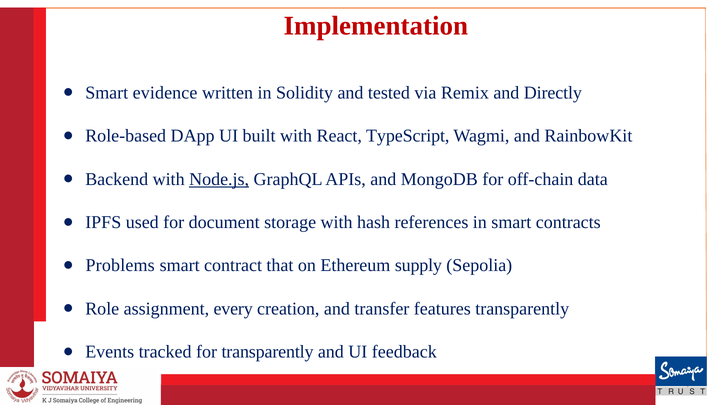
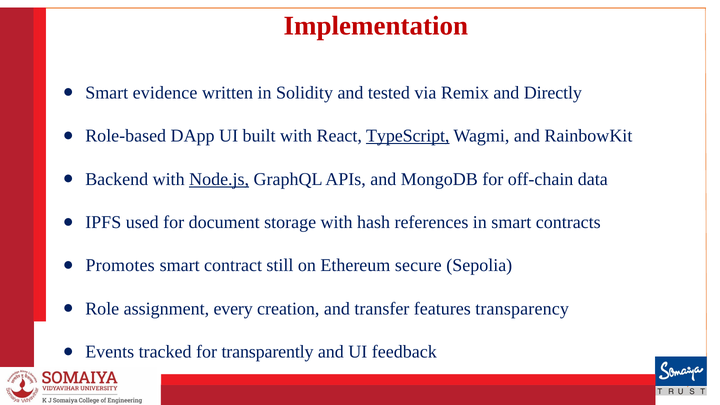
TypeScript underline: none -> present (408, 136)
Problems: Problems -> Promotes (120, 265)
that: that -> still (280, 265)
supply: supply -> secure (418, 265)
features transparently: transparently -> transparency (522, 309)
